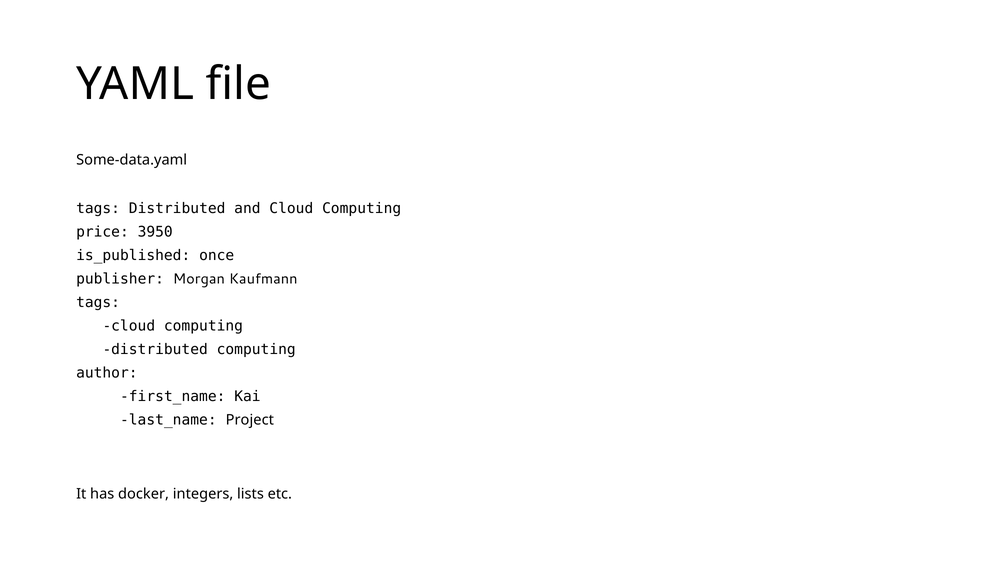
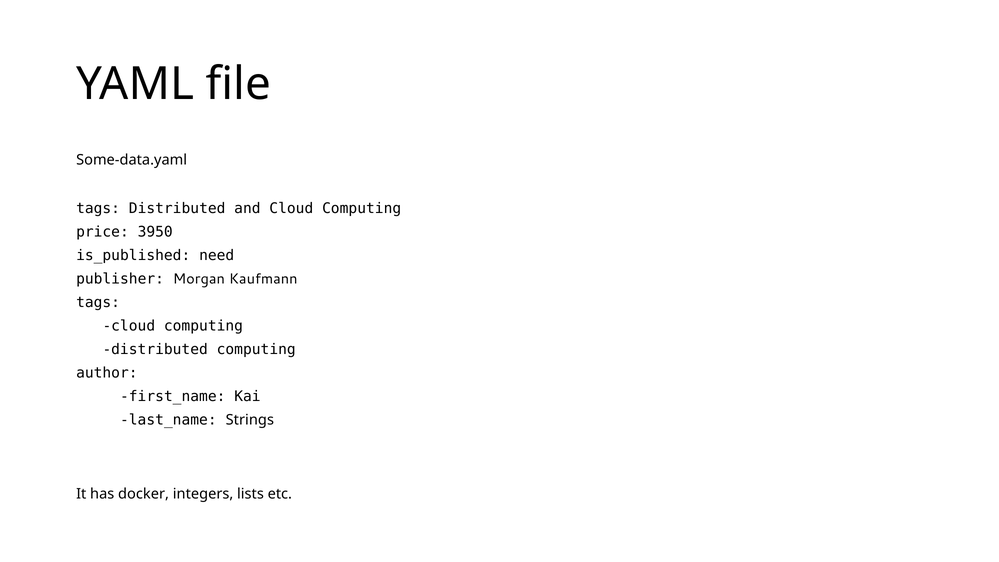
once: once -> need (217, 255)
Project: Project -> Strings (250, 420)
